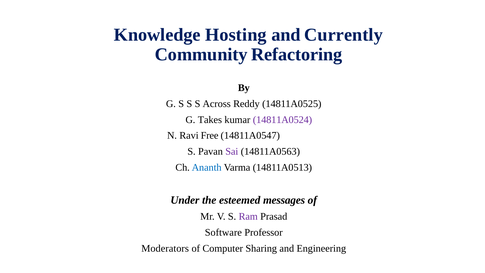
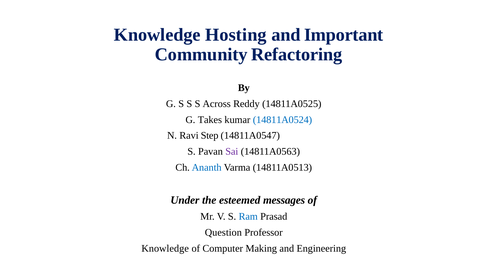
Currently: Currently -> Important (344, 35)
14811A0524 colour: purple -> blue (283, 120)
Free: Free -> Step (210, 136)
Ram colour: purple -> blue (248, 216)
Software: Software -> Question (223, 232)
Moderators: Moderators -> Knowledge (165, 248)
Sharing: Sharing -> Making (261, 248)
